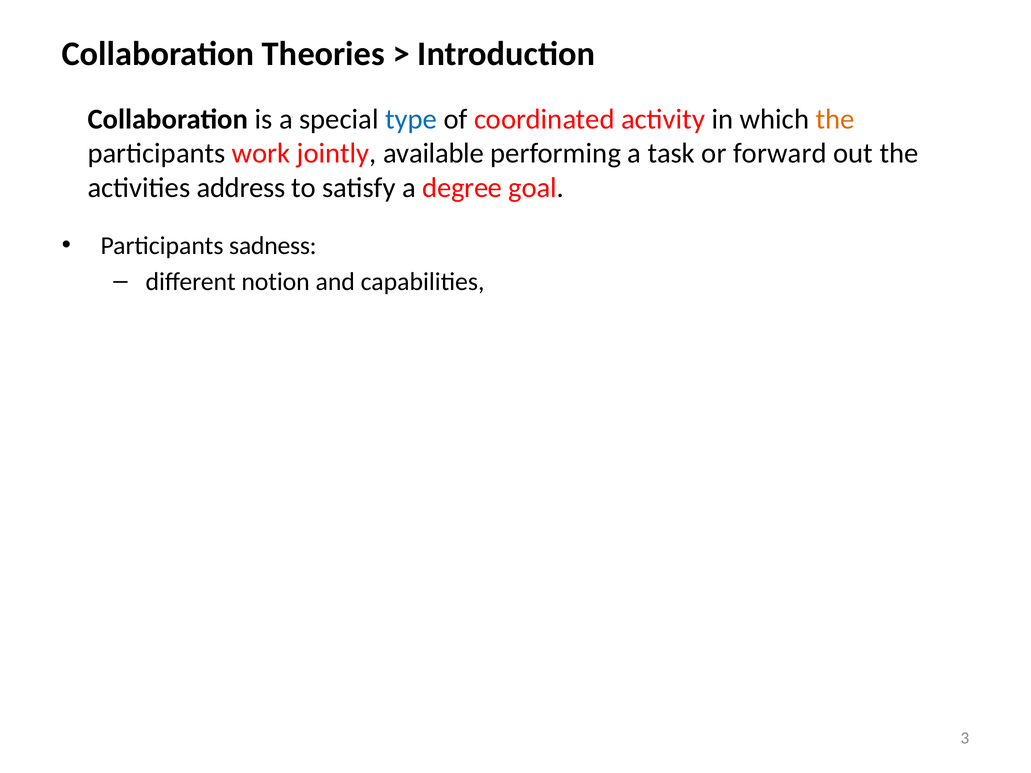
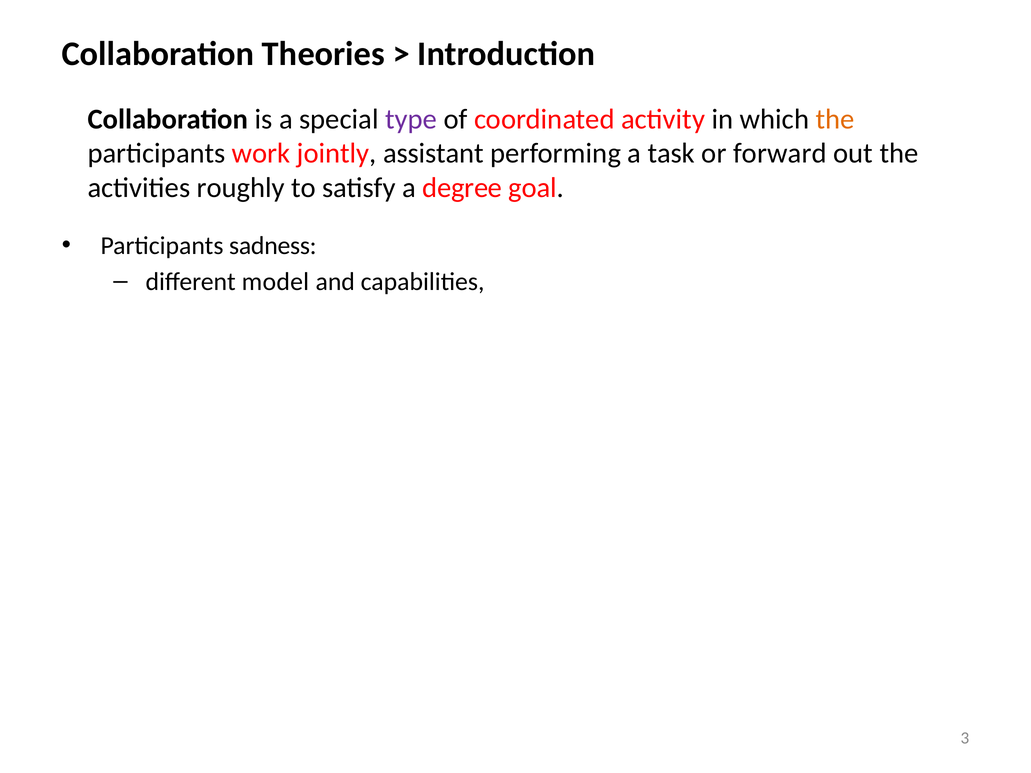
type colour: blue -> purple (411, 119)
available: available -> assistant (433, 154)
address: address -> roughly (241, 188)
notion: notion -> model (275, 282)
